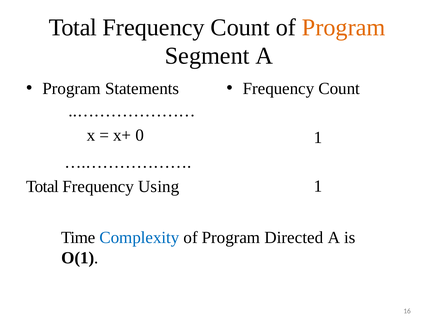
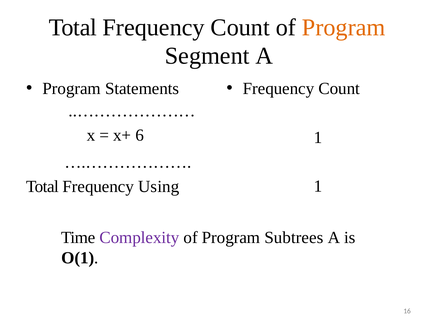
0: 0 -> 6 (140, 136)
Complexity colour: blue -> purple (139, 238)
Directed: Directed -> Subtrees (294, 238)
